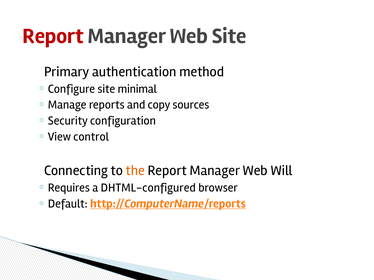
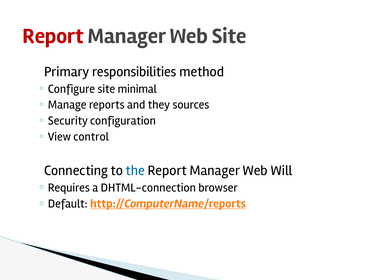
authentication: authentication -> responsibilities (134, 72)
copy: copy -> they (159, 105)
the colour: orange -> blue (135, 171)
DHTML-configured: DHTML-configured -> DHTML-connection (148, 188)
